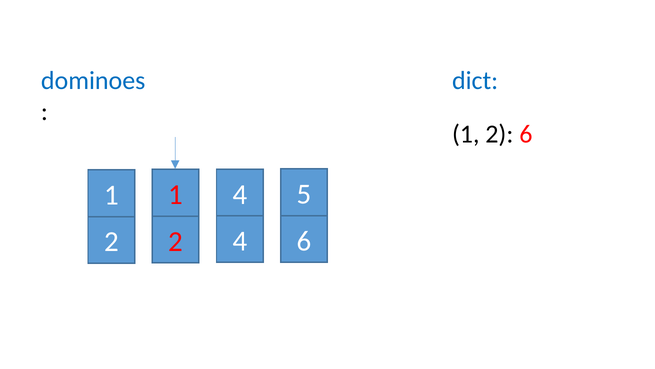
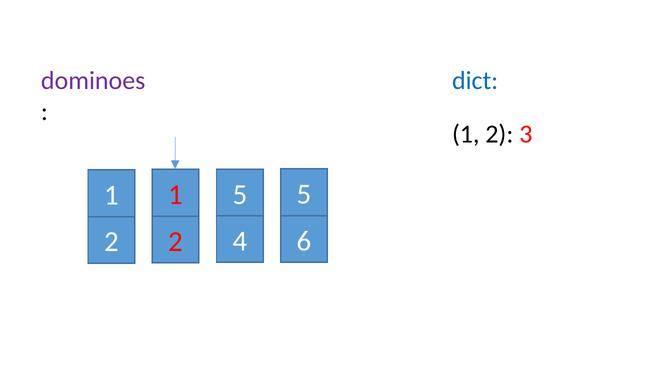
dominoes colour: blue -> purple (93, 80)
2 6: 6 -> 3 (526, 134)
1 4: 4 -> 5 (240, 194)
